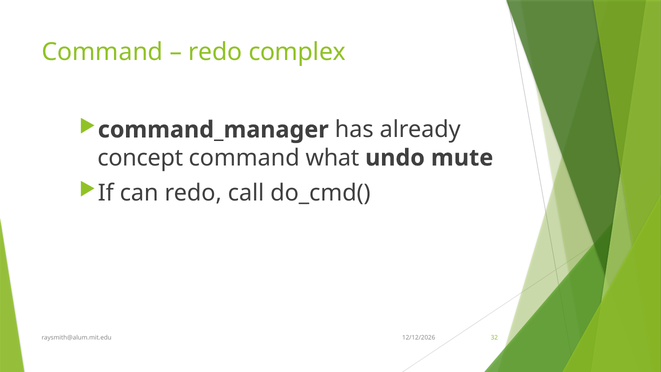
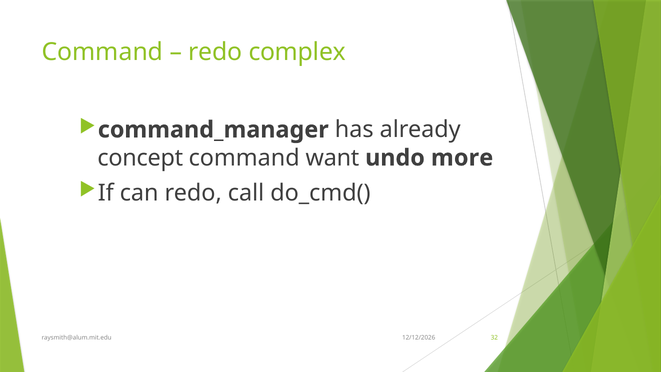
what: what -> want (332, 158)
mute: mute -> more (462, 158)
